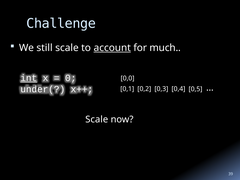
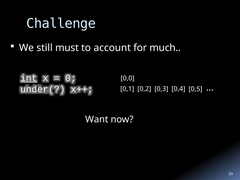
still scale: scale -> must (67, 48)
account underline: present -> none (112, 48)
Scale: Scale -> Want (97, 119)
